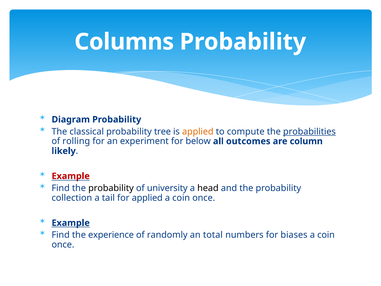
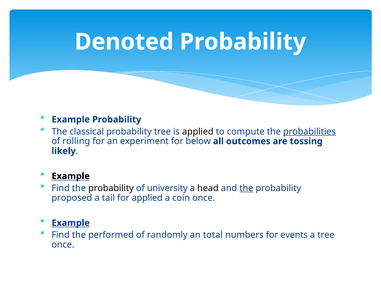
Columns: Columns -> Denoted (124, 42)
Diagram: Diagram -> Example (71, 119)
applied colour: orange -> black (198, 131)
column: column -> tossing (306, 141)
Example colour: red -> black (71, 176)
the underline: none -> present (246, 188)
collection: collection -> proposed (72, 198)
experience: experience -> performed (111, 235)
biases: biases -> events (294, 235)
coin: coin -> tree (326, 235)
